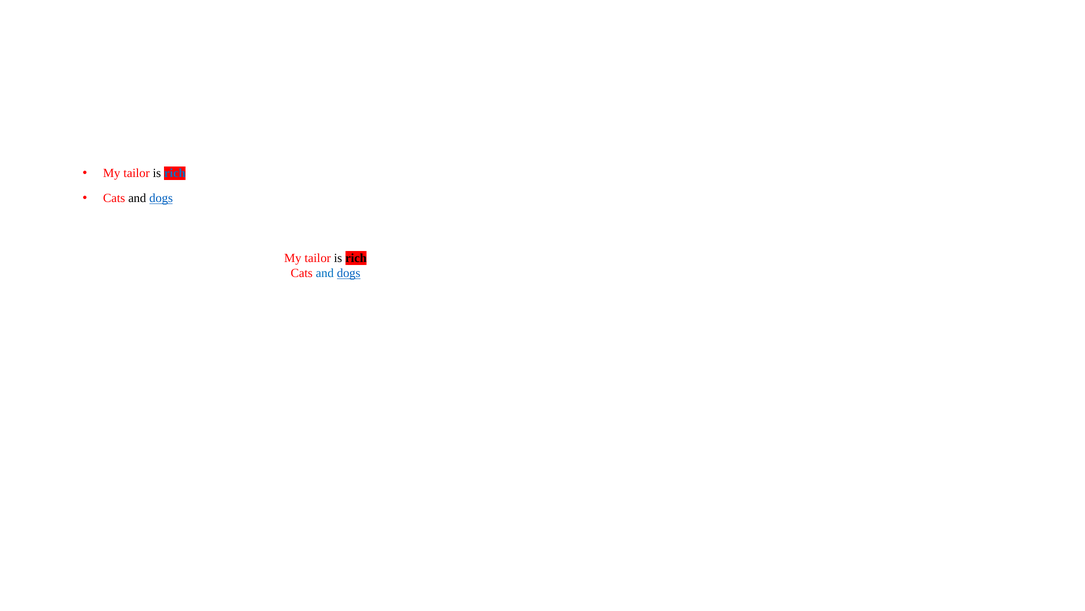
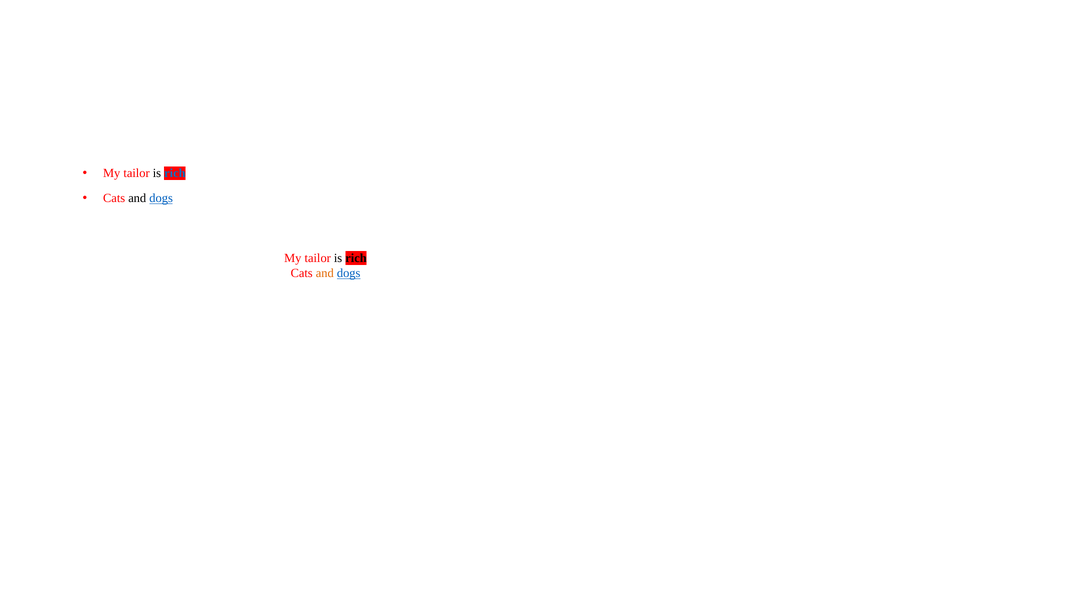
and colour: blue -> orange (325, 273)
